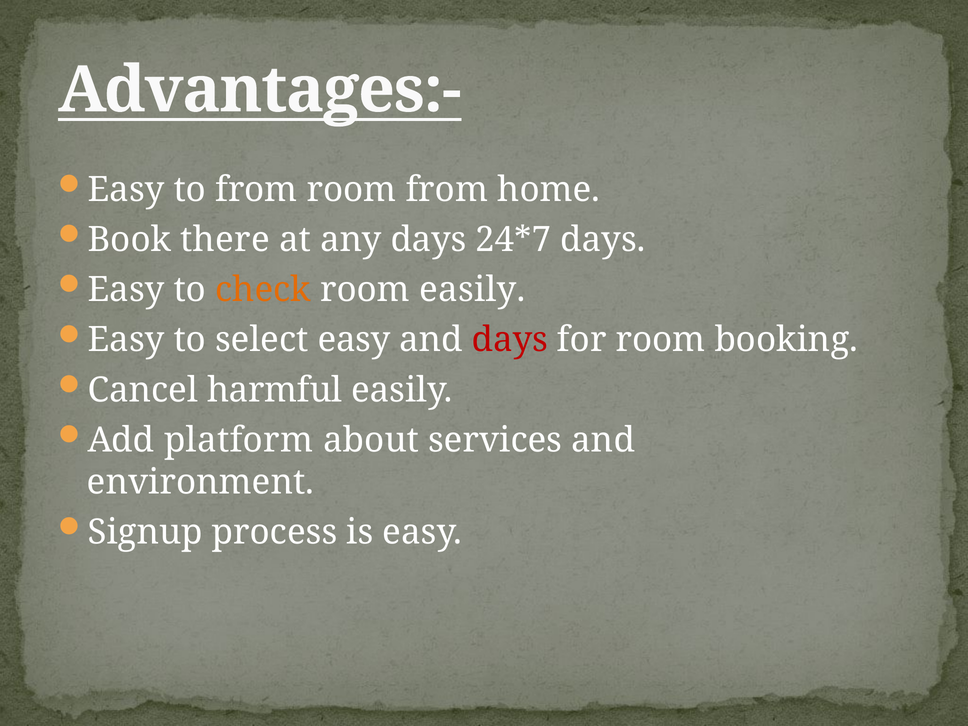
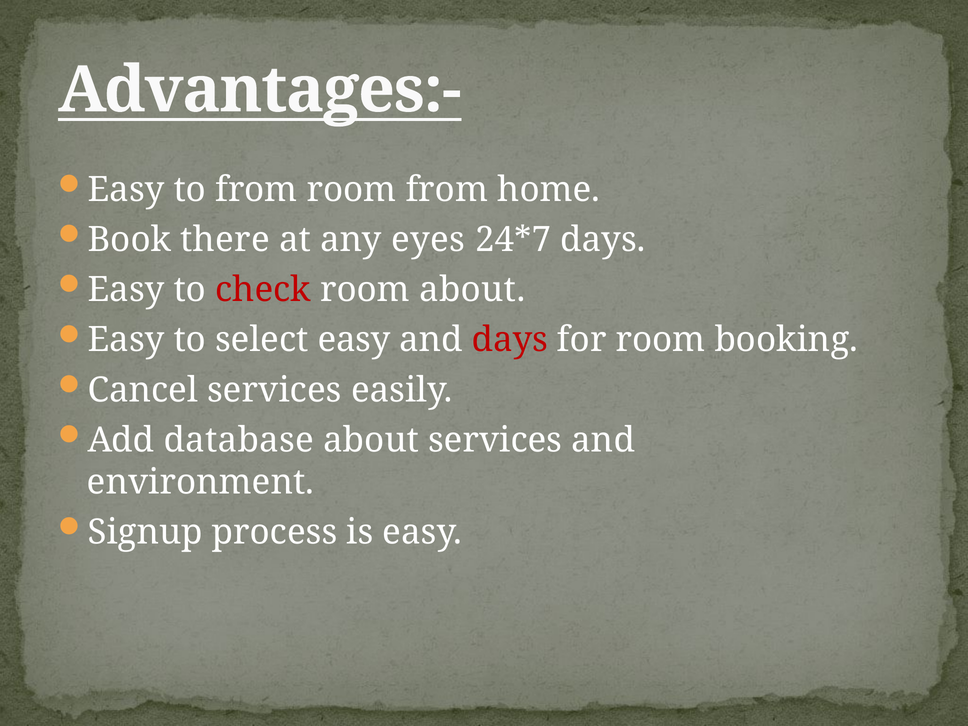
any days: days -> eyes (428, 240)
check colour: orange -> red (263, 290)
room easily: easily -> about (472, 290)
Cancel harmful: harmful -> services (274, 390)
platform: platform -> database (239, 440)
